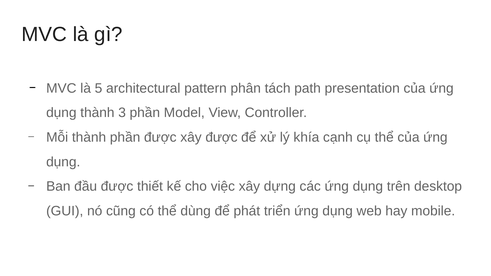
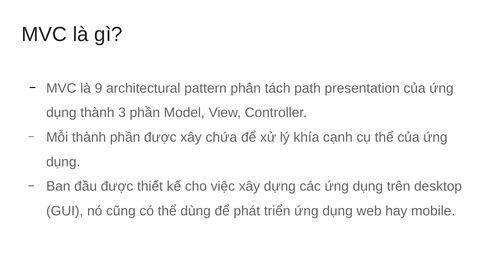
5: 5 -> 9 (98, 88)
xây được: được -> chứa (221, 137)
